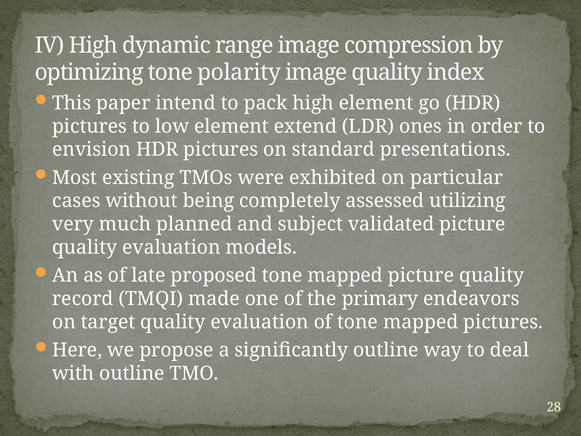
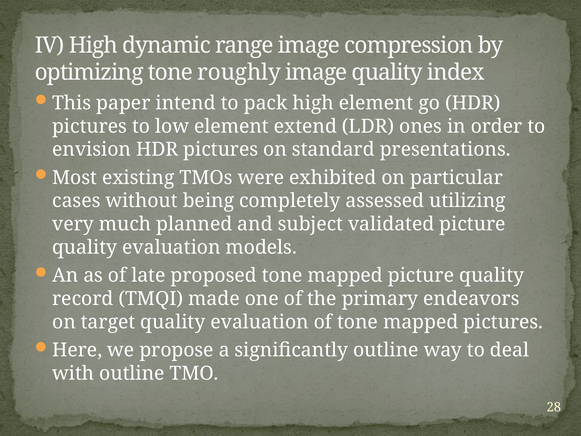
polarity: polarity -> roughly (239, 72)
